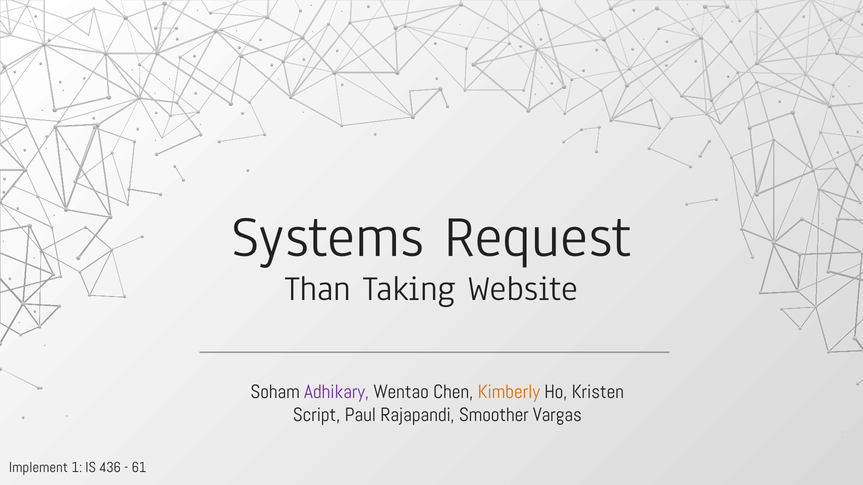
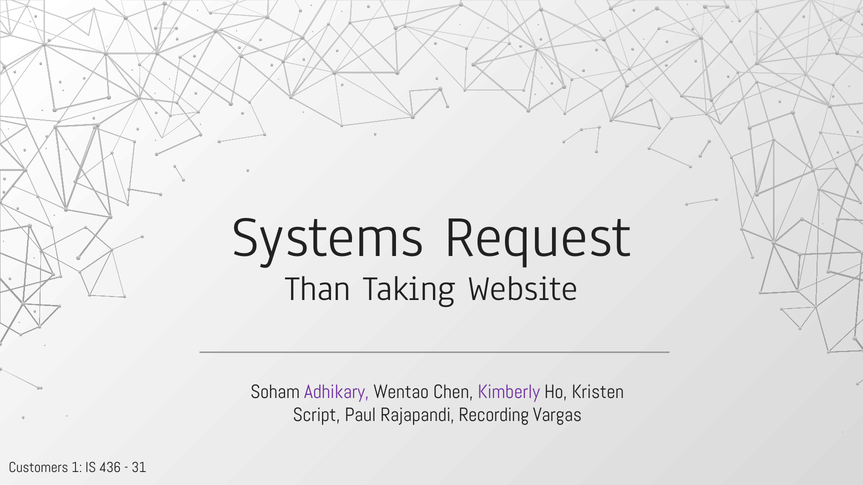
Kimberly colour: orange -> purple (509, 392)
Smoother: Smoother -> Recording (494, 415)
Implement: Implement -> Customers (38, 468)
61: 61 -> 31 (139, 468)
